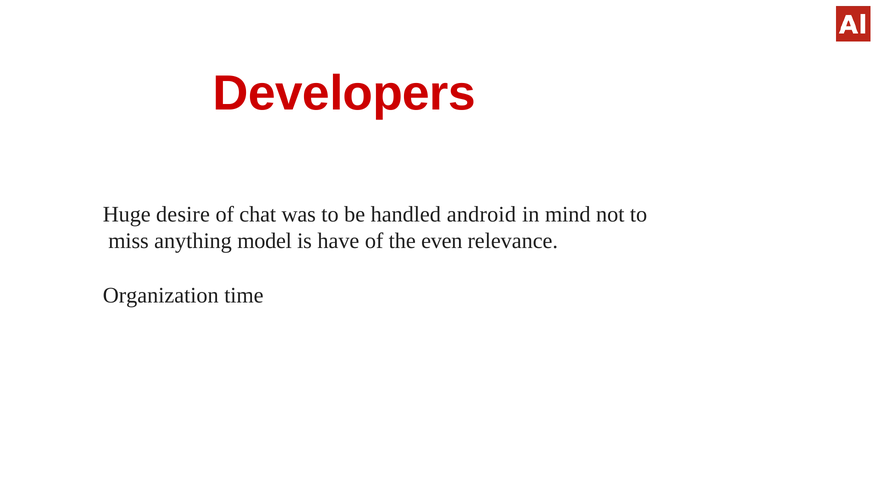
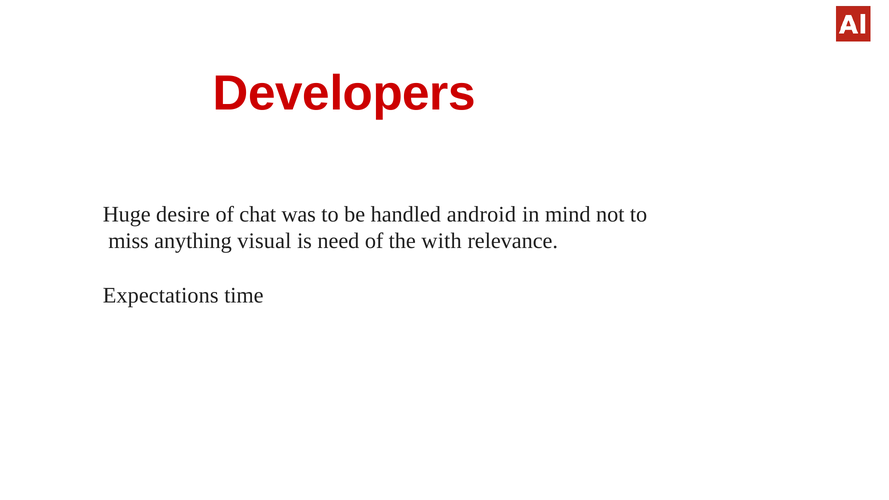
model: model -> visual (264, 241)
have: have -> need (338, 241)
even: even -> with (442, 241)
Organization: Organization -> Expectations (161, 296)
